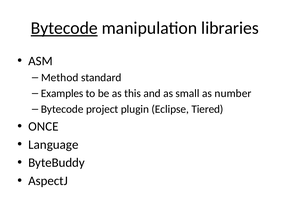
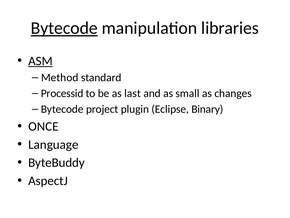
ASM underline: none -> present (40, 61)
Examples: Examples -> Processid (62, 93)
this: this -> last (133, 93)
number: number -> changes (233, 93)
Tiered: Tiered -> Binary (207, 109)
